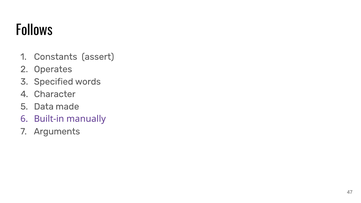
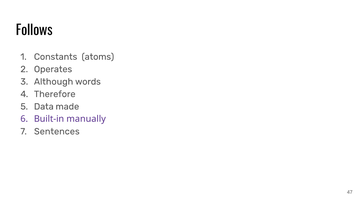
assert: assert -> atoms (98, 57)
Specified: Specified -> Although (54, 82)
Character: Character -> Therefore (55, 94)
Arguments: Arguments -> Sentences (57, 131)
